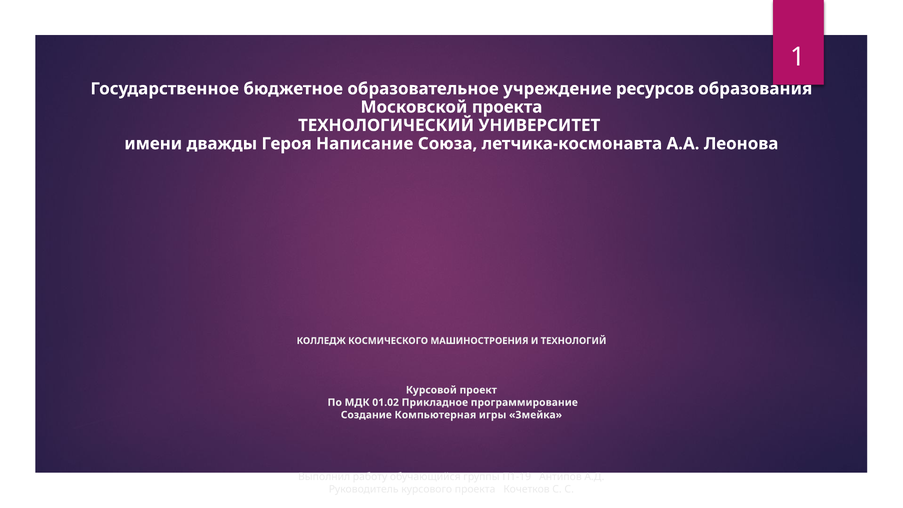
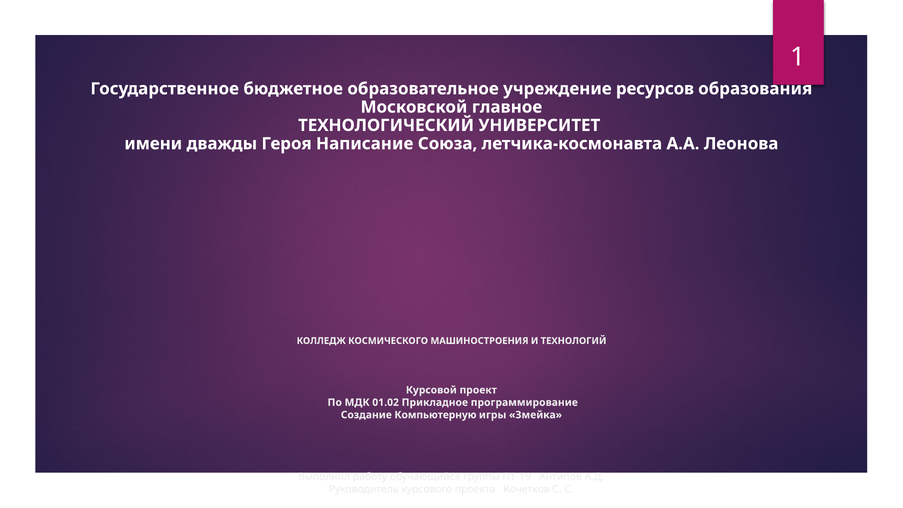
Московской проекта: проекта -> главное (507, 107)
Компьютерная: Компьютерная -> Компьютерную (435, 415)
